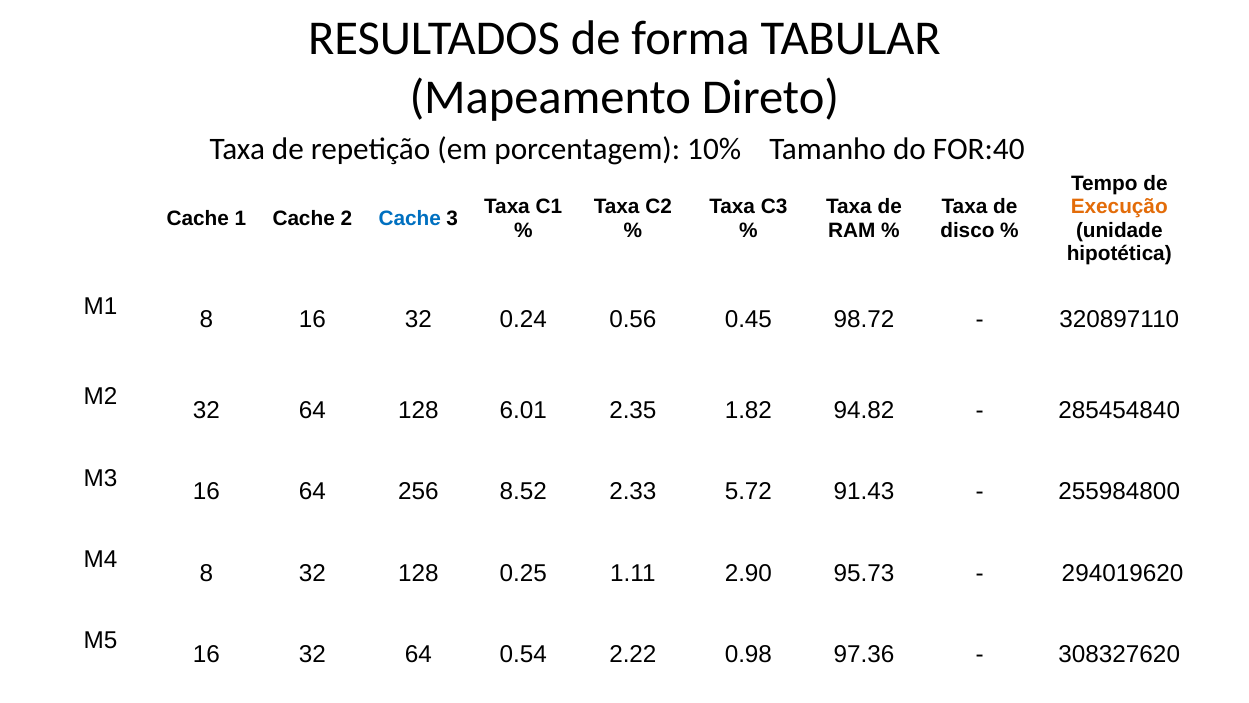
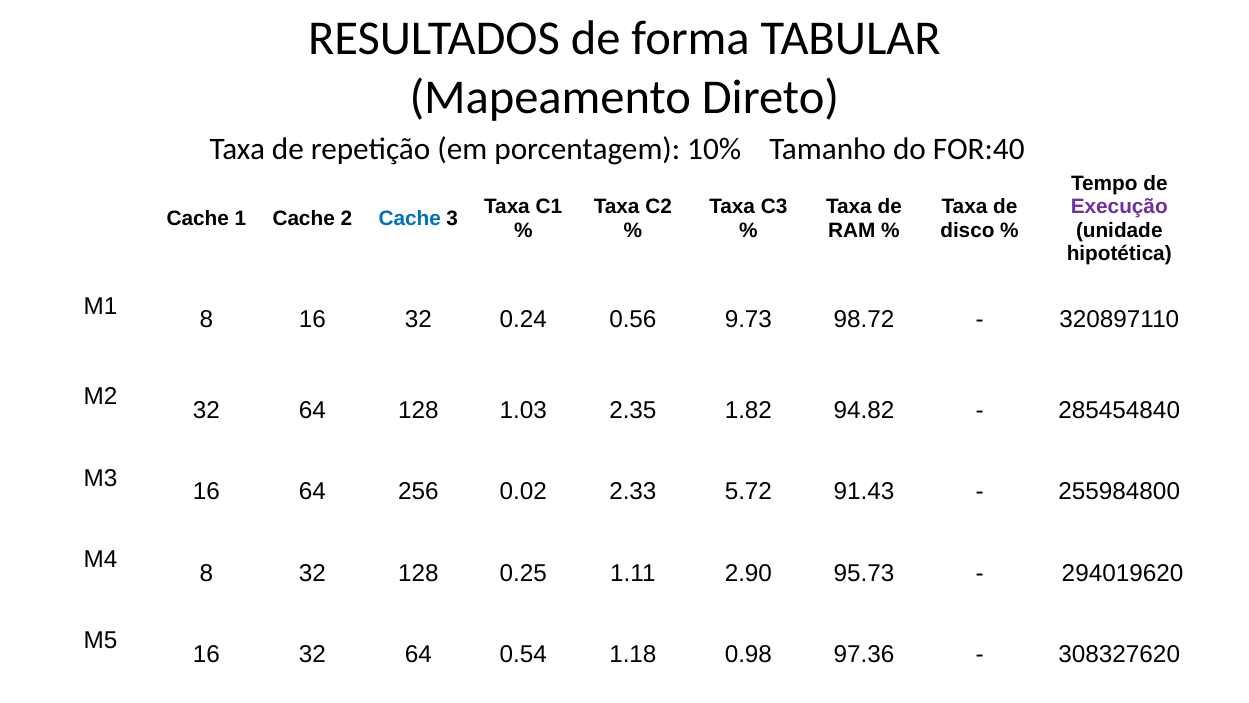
Execução colour: orange -> purple (1119, 207)
0.45: 0.45 -> 9.73 (748, 320)
6.01: 6.01 -> 1.03 (523, 410)
8.52: 8.52 -> 0.02 (523, 491)
2.22: 2.22 -> 1.18 (633, 654)
